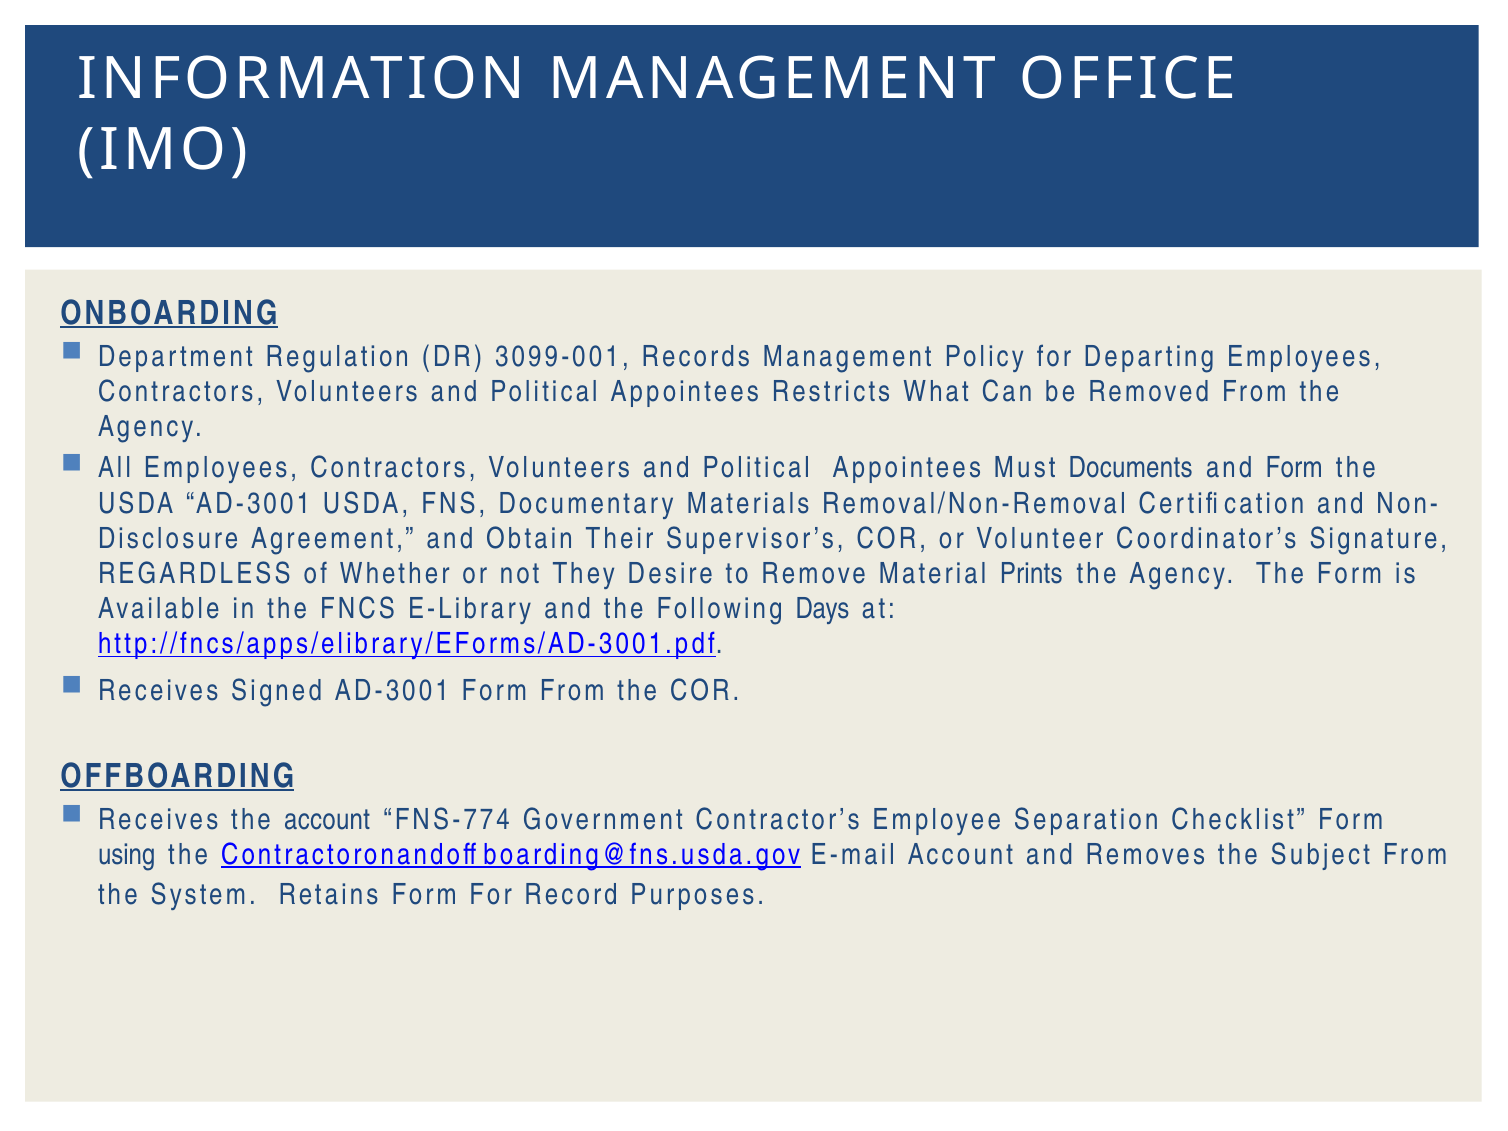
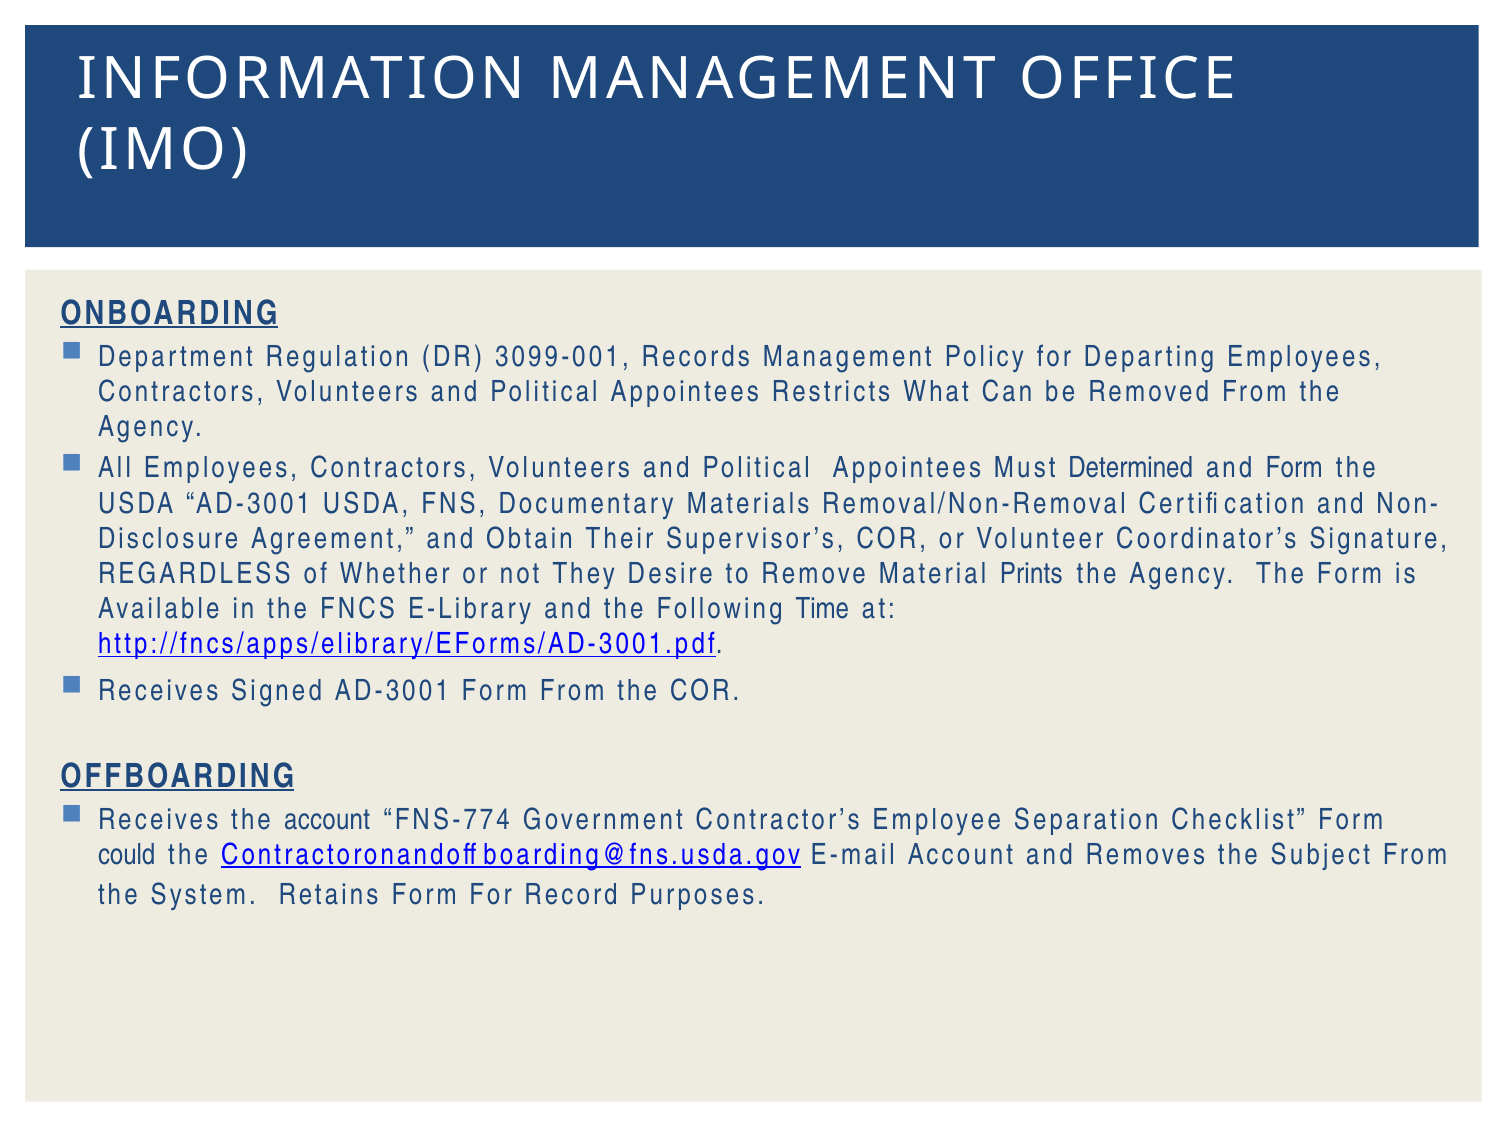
Documents: Documents -> Determined (1131, 468)
Days: Days -> Time (822, 609)
using: using -> could (127, 855)
